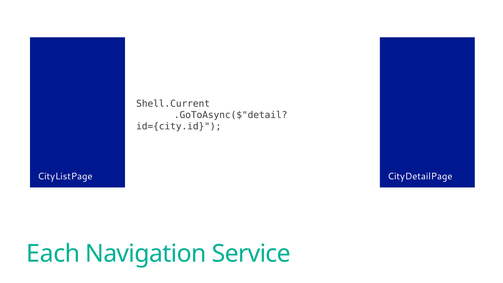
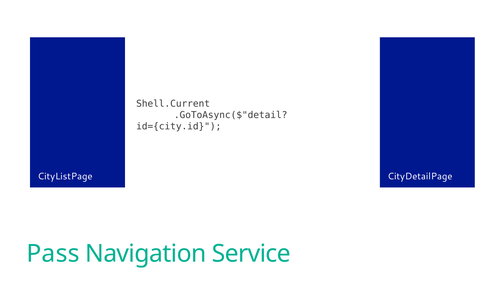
Each: Each -> Pass (53, 254)
